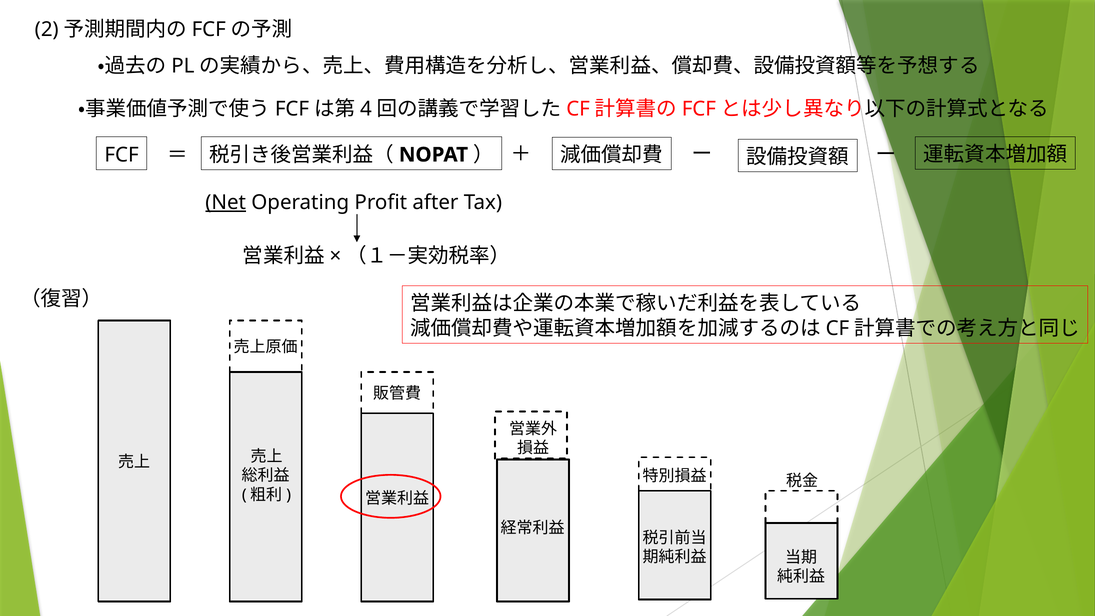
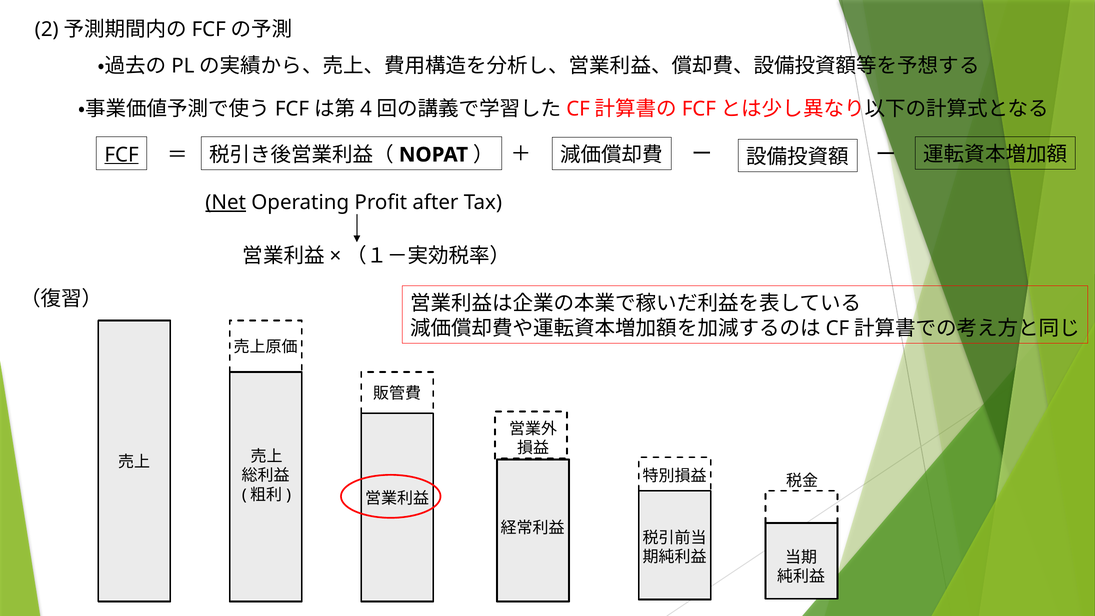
FCF underline: none -> present (122, 155)
